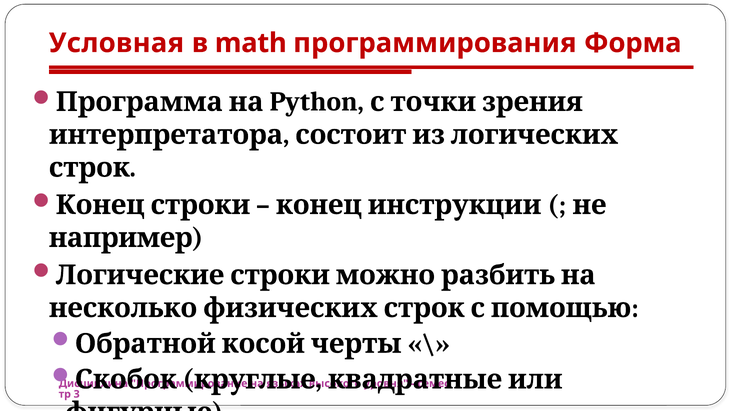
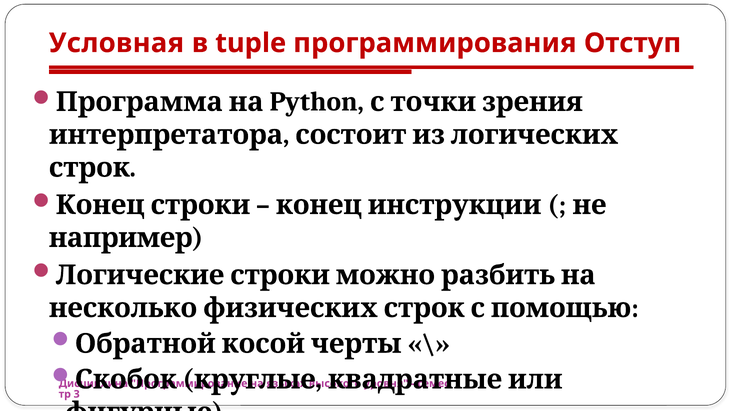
math: math -> tuple (251, 43)
Форма: Форма -> Отступ (633, 43)
